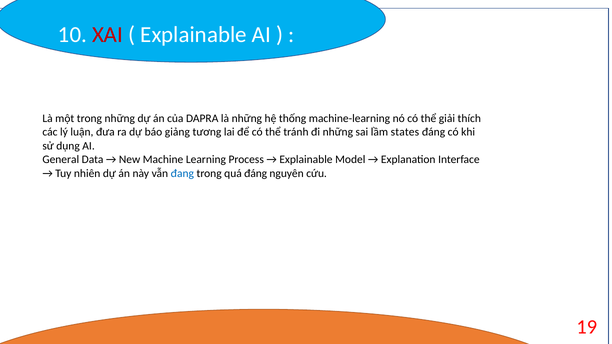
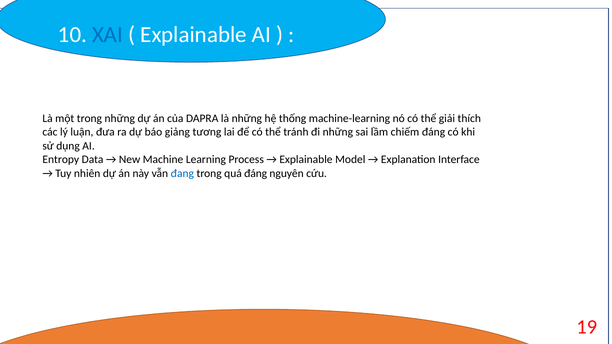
XAI colour: red -> blue (108, 35)
states: states -> chiếm (405, 132)
General: General -> Entropy (61, 160)
